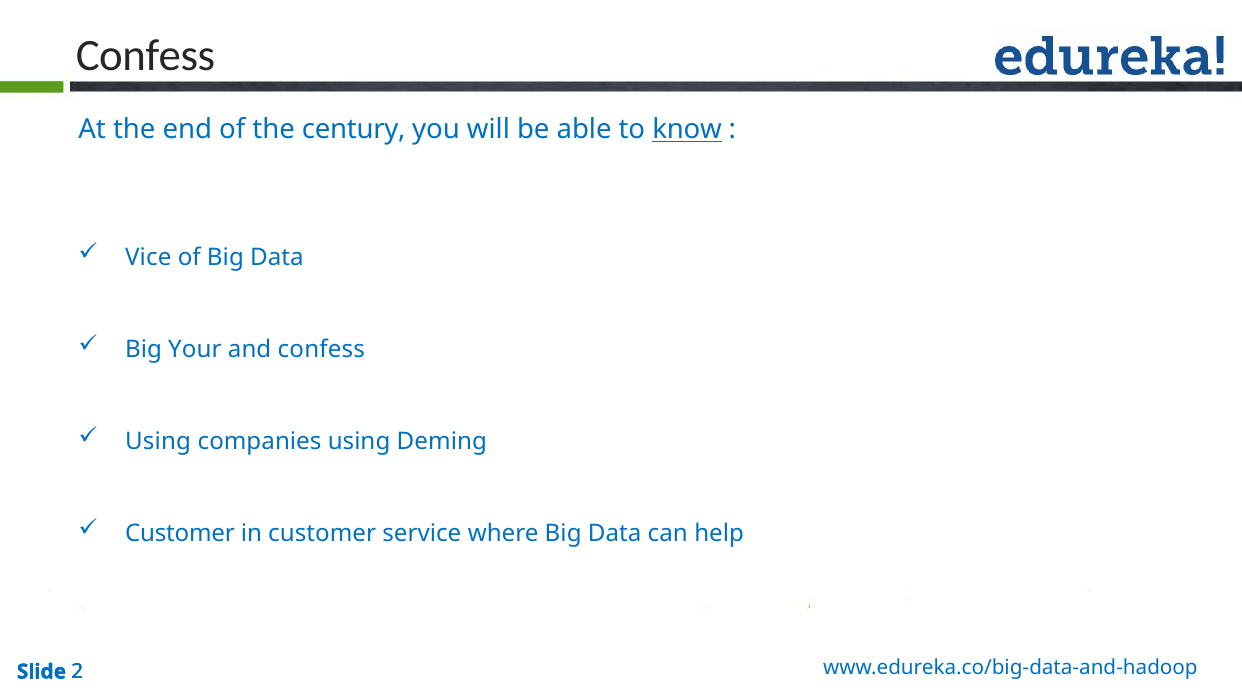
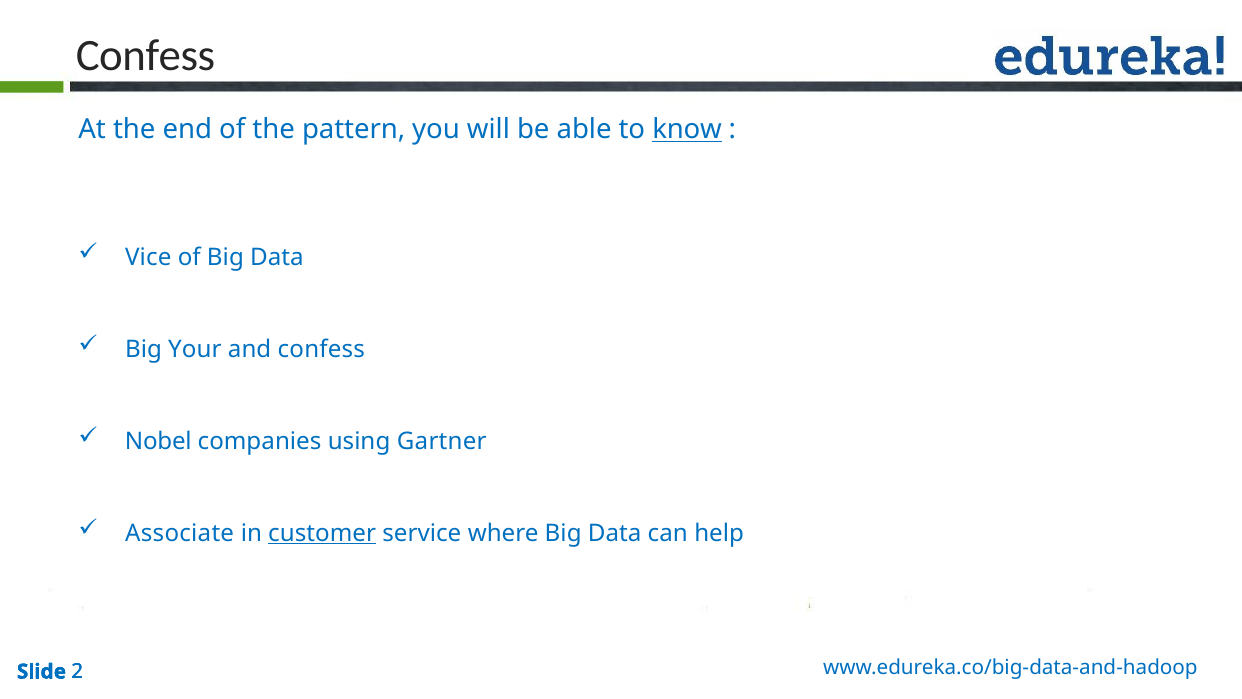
century: century -> pattern (354, 129)
Using: Using -> Nobel (158, 441)
Deming: Deming -> Gartner (442, 441)
Customer: Customer -> Associate (180, 533)
customer underline: none -> present (322, 533)
